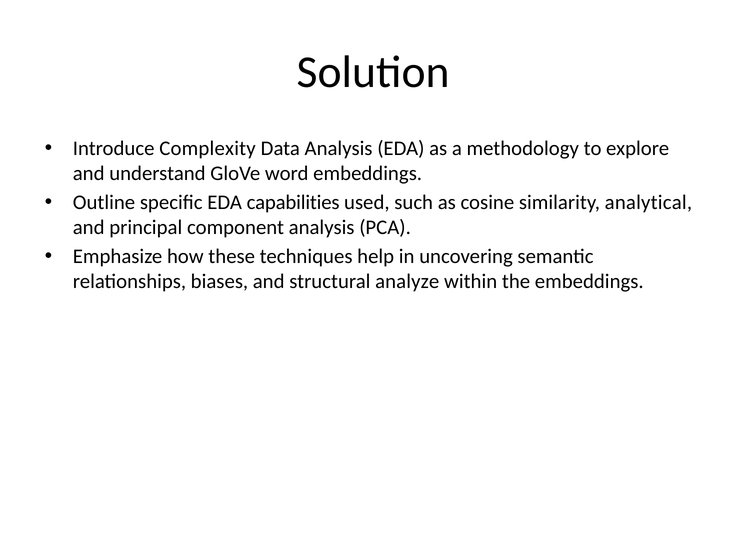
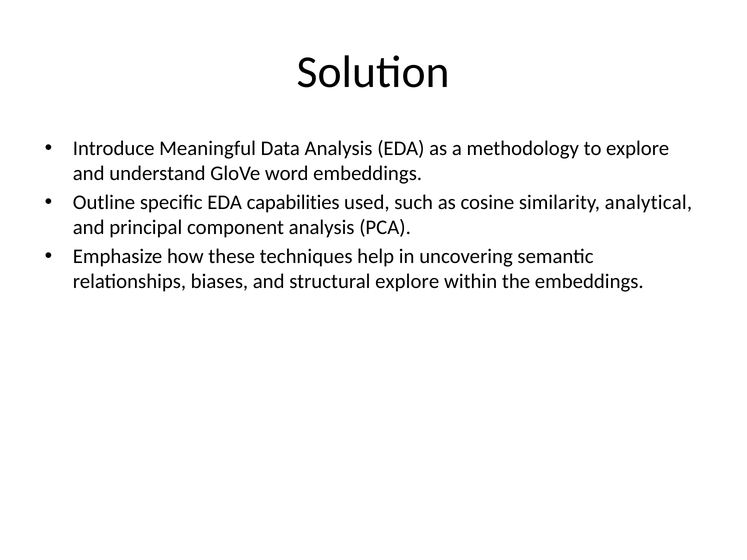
Complexity: Complexity -> Meaningful (208, 148)
structural analyze: analyze -> explore (407, 281)
